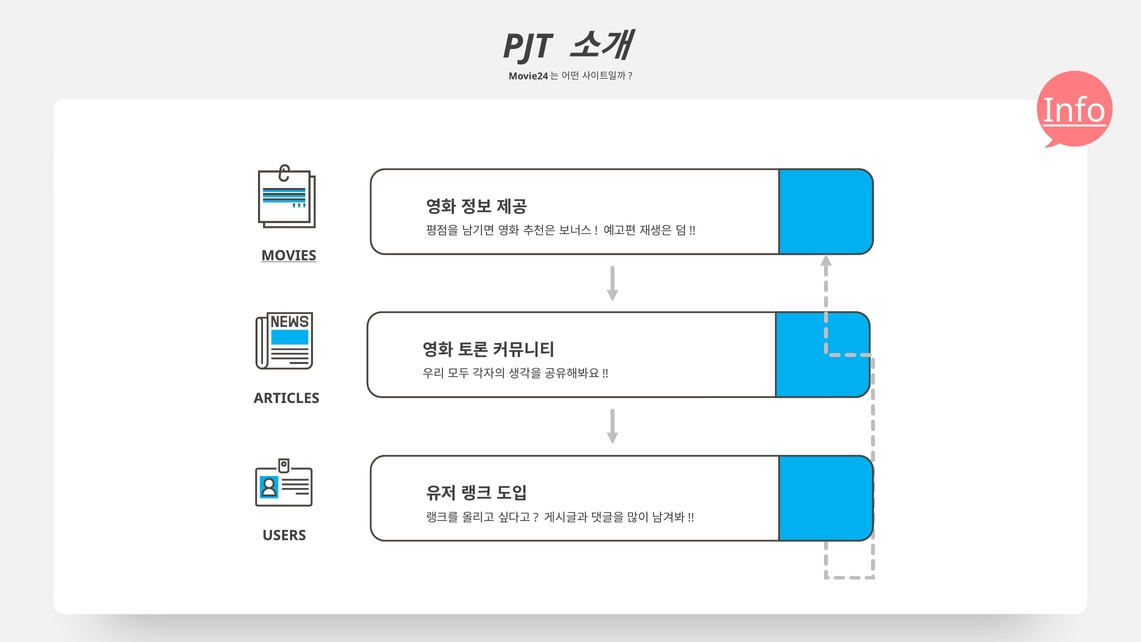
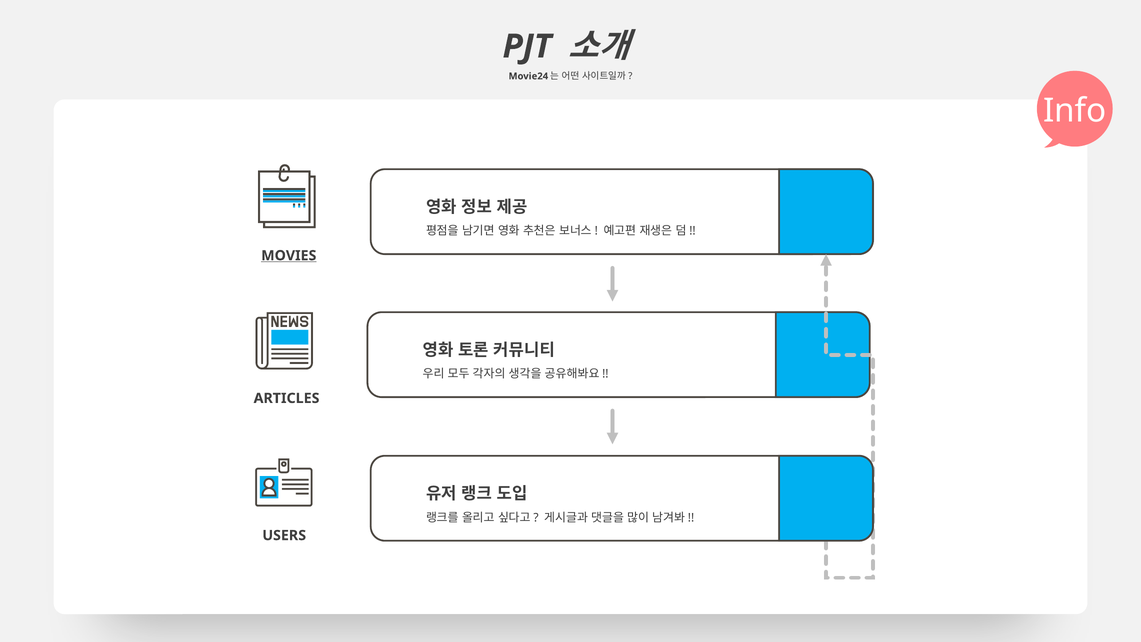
Info underline: present -> none (1075, 111)
